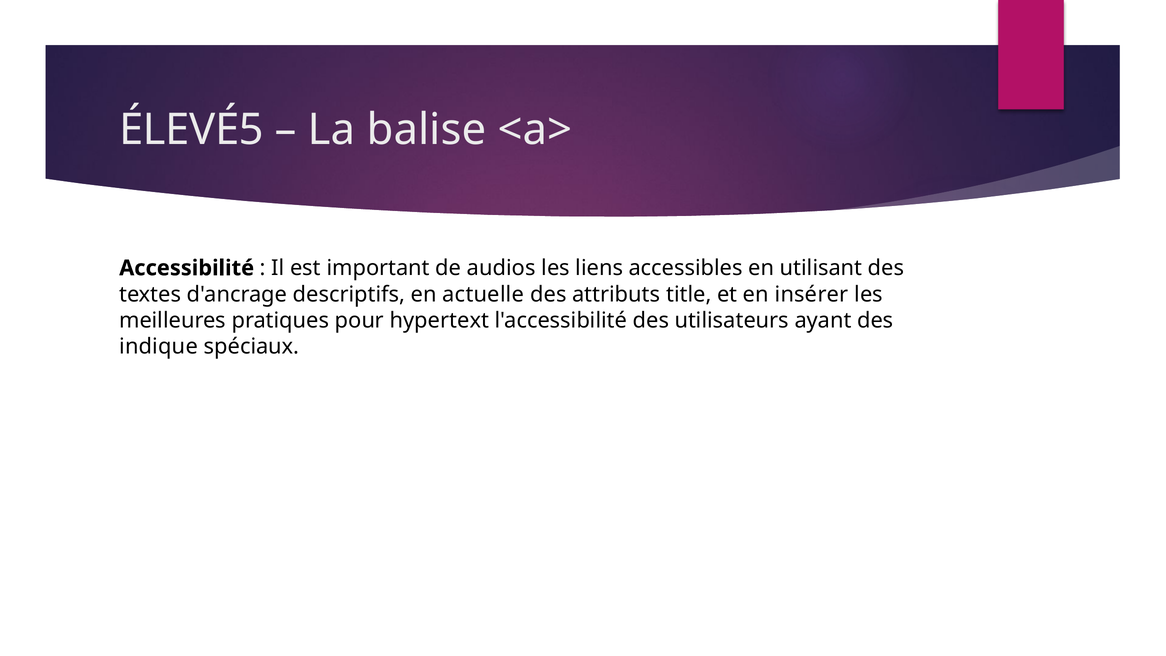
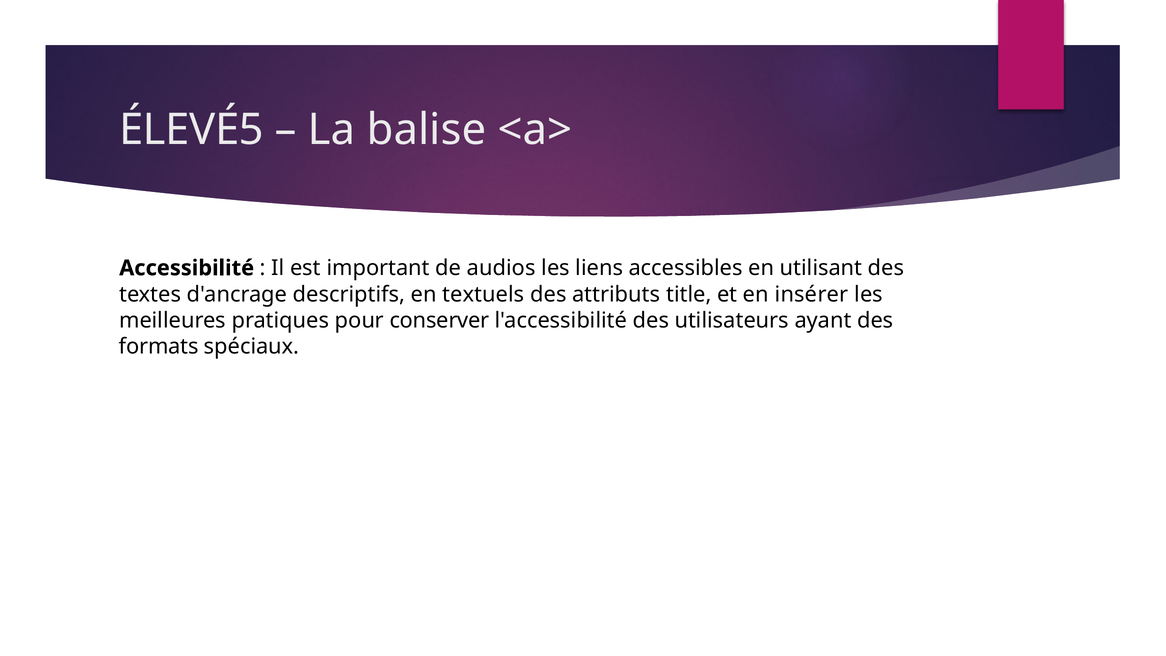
actuelle: actuelle -> textuels (483, 294)
hypertext: hypertext -> conserver (439, 320)
indique: indique -> formats (159, 347)
